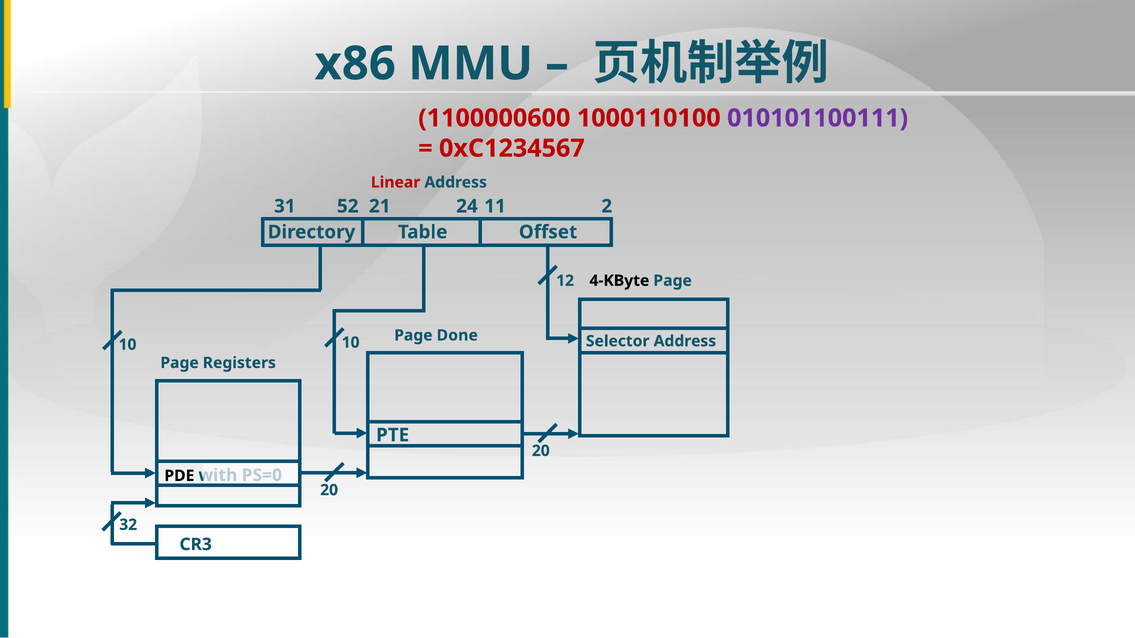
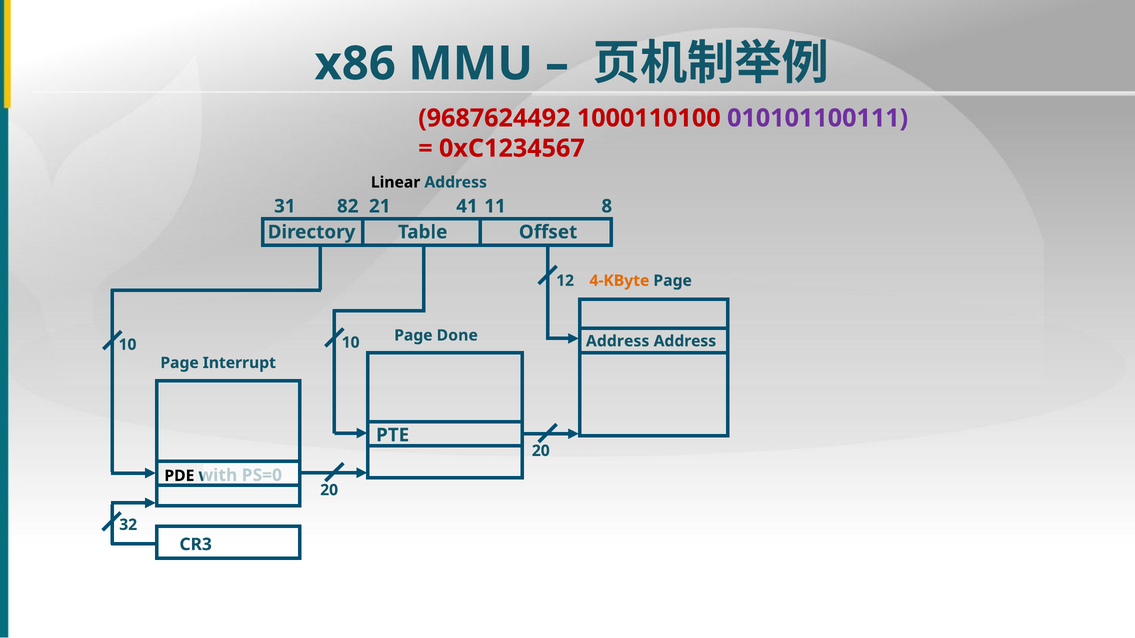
1100000600: 1100000600 -> 9687624492 (494, 118)
Linear colour: red -> black (396, 182)
52: 52 -> 82 (348, 206)
24: 24 -> 41 (467, 206)
2: 2 -> 8 (607, 206)
4-KByte colour: black -> orange (619, 281)
Selector: Selector -> Address (618, 341)
Registers: Registers -> Interrupt (239, 363)
